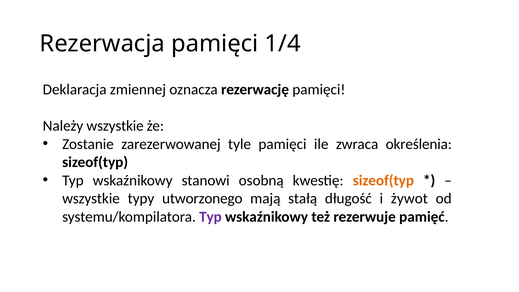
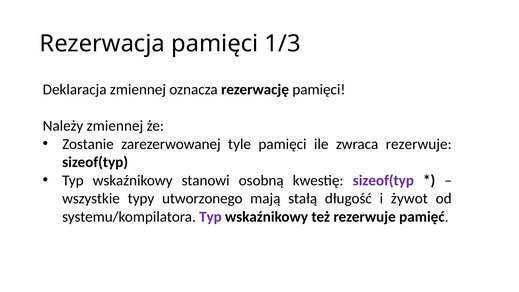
1/4: 1/4 -> 1/3 (283, 44)
Należy wszystkie: wszystkie -> zmiennej (115, 126)
zwraca określenia: określenia -> rezerwuje (419, 144)
sizeof(typ colour: orange -> purple (383, 180)
